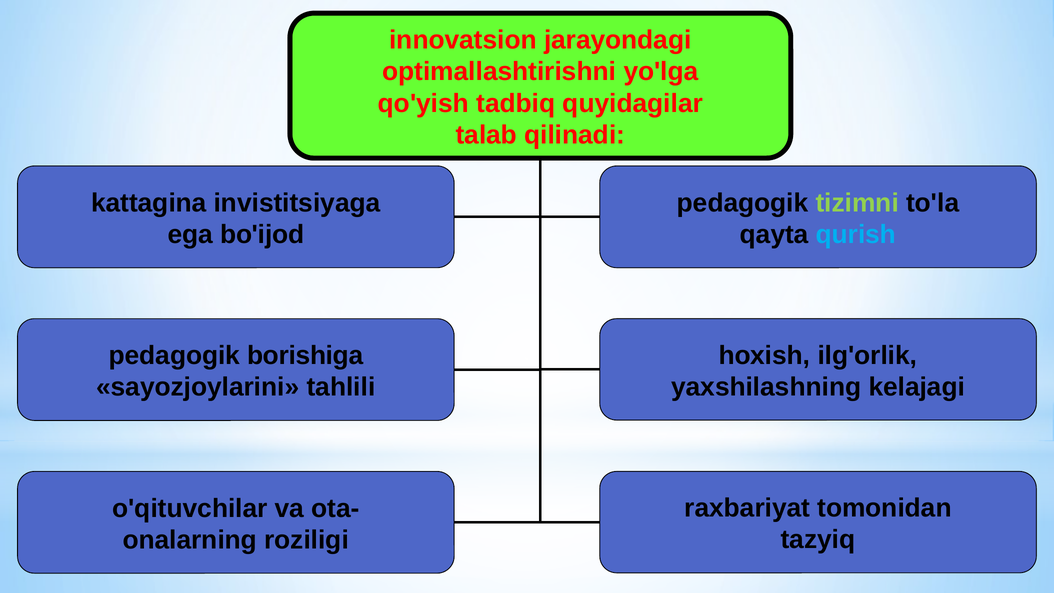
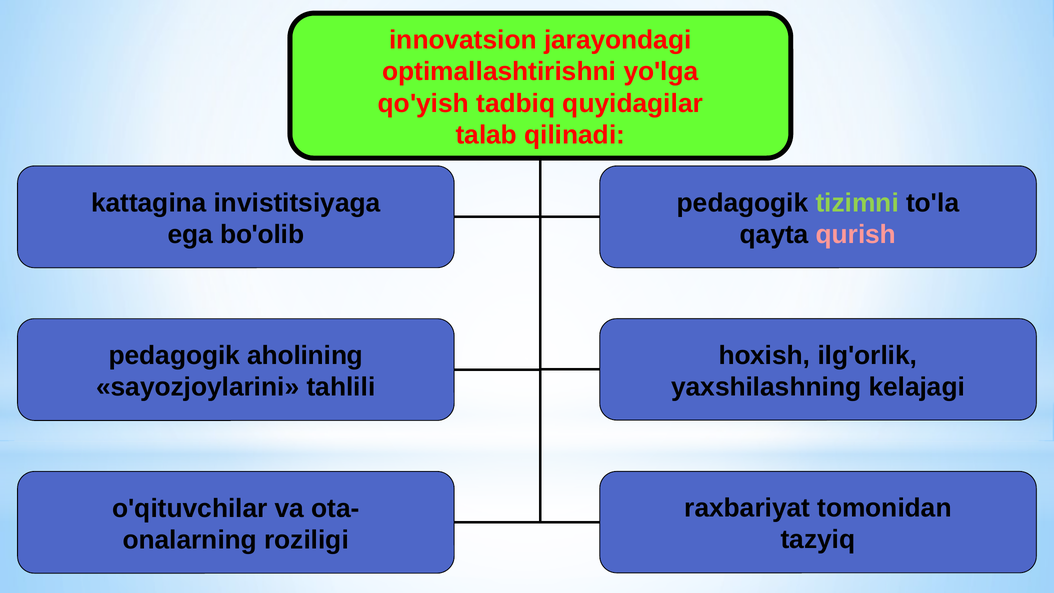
bo'ijod: bo'ijod -> bo'оlib (262, 234)
qurish colour: light blue -> pink (856, 234)
bоrishigа: bоrishigа -> аhоlining (305, 356)
